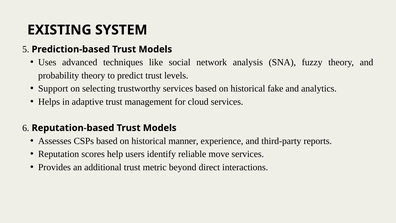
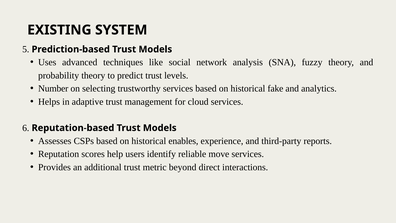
Support: Support -> Number (53, 89)
manner: manner -> enables (183, 141)
